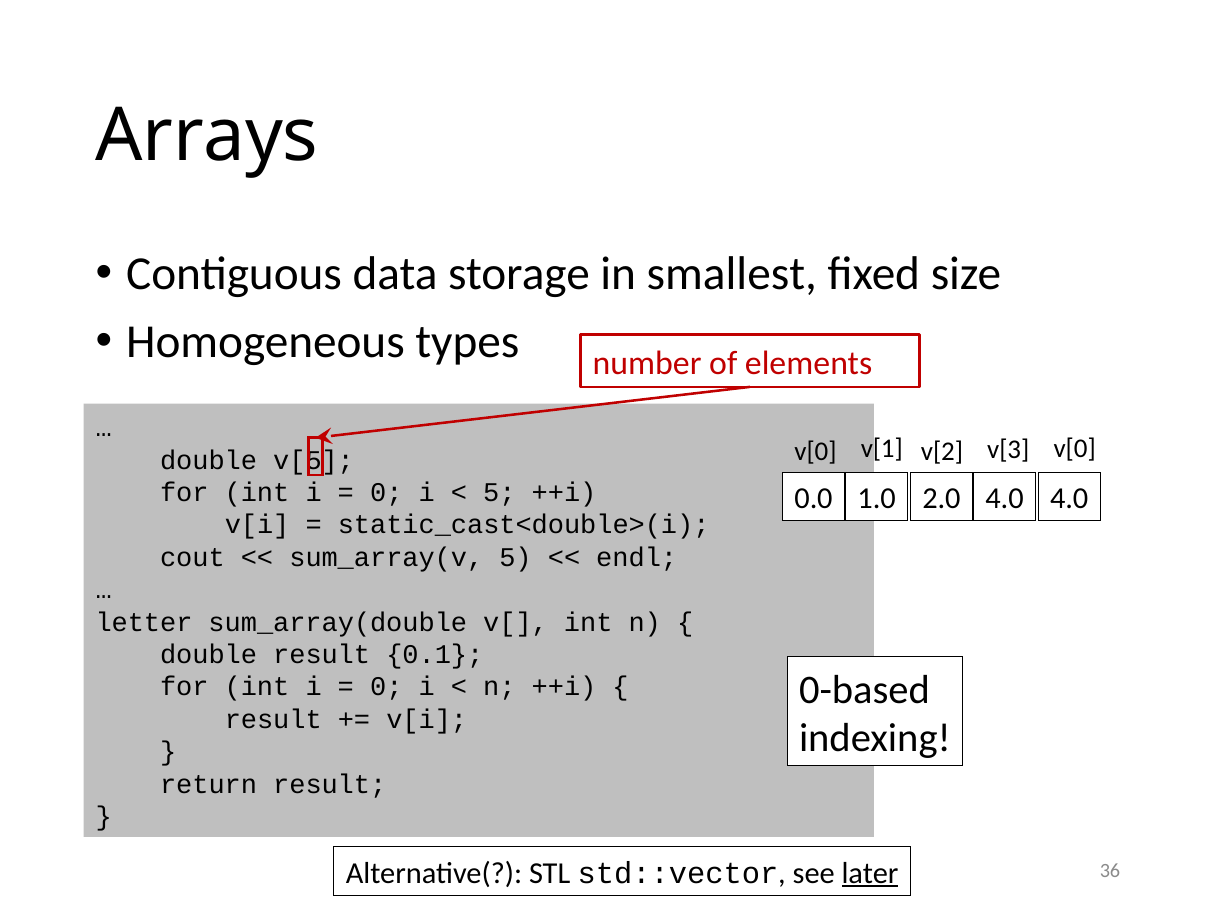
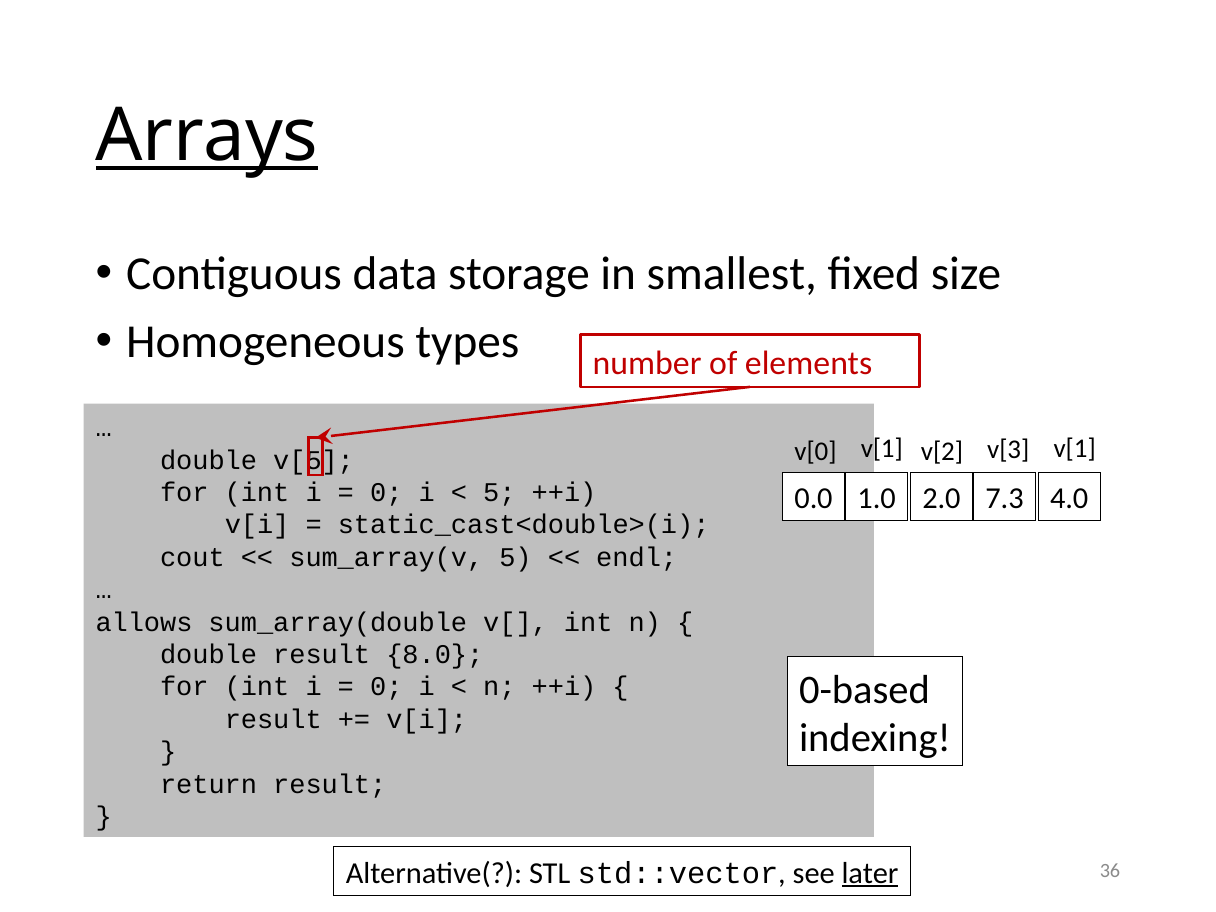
Arrays underline: none -> present (207, 136)
v[3 v[0: v[0 -> v[1 (1075, 449)
2.0 4.0: 4.0 -> 7.3 (1005, 499)
letter: letter -> allows (144, 622)
0.1: 0.1 -> 8.0 (435, 655)
